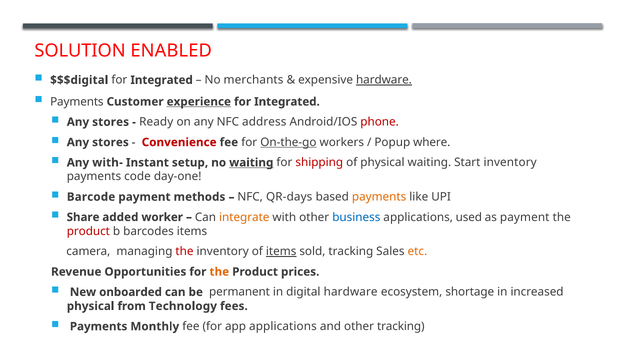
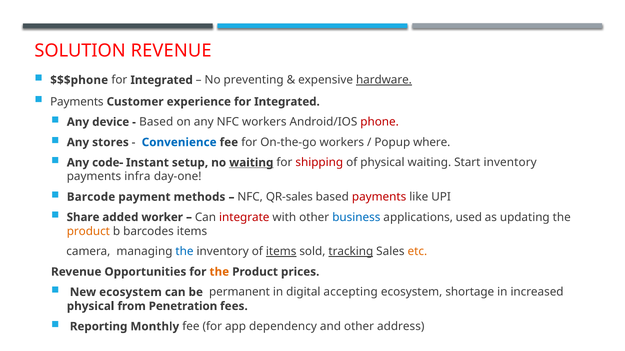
SOLUTION ENABLED: ENABLED -> REVENUE (171, 51)
$$$digital: $$$digital -> $$$phone (79, 80)
merchants: merchants -> preventing (254, 80)
experience underline: present -> none (199, 102)
stores: stores -> device (111, 122)
Ready: Ready -> Based (156, 122)
NFC address: address -> workers (264, 122)
Convenience colour: red -> blue (179, 143)
On-the-go underline: present -> none (288, 143)
with-: with- -> code- (108, 163)
code: code -> infra (137, 177)
QR-days: QR-days -> QR-sales (289, 197)
payments colour: orange -> red (379, 197)
integrate colour: orange -> red (244, 218)
as payment: payment -> updating (525, 218)
product colour: red -> orange (88, 232)
the colour: red -> blue (185, 252)
tracking underline: none -> present (351, 252)
New onboarded: onboarded -> ecosystem (130, 293)
digital hardware: hardware -> accepting (351, 293)
Technology: Technology -> Penetration (183, 307)
Payments: Payments -> Reporting (99, 327)
app applications: applications -> dependency (283, 327)
other tracking: tracking -> address (401, 327)
